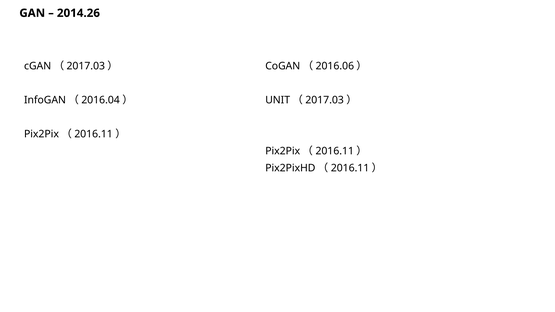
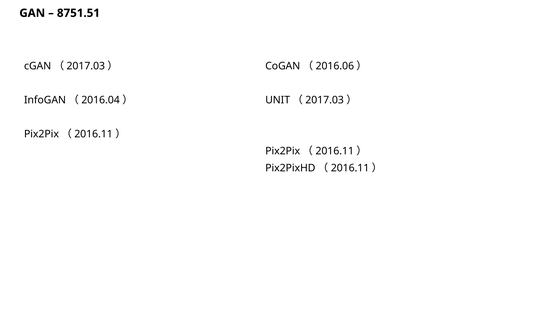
2014.26: 2014.26 -> 8751.51 (78, 13)
